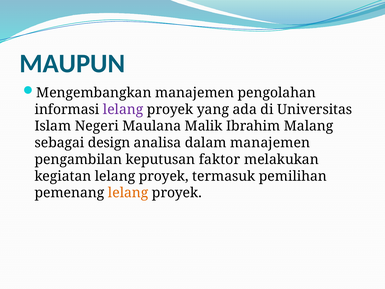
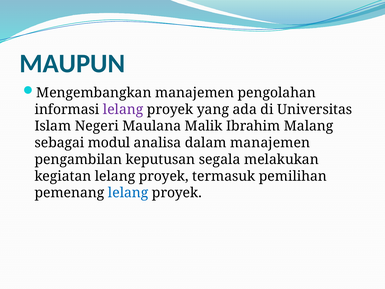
design: design -> modul (109, 143)
faktor: faktor -> segala (220, 159)
lelang colour: orange -> blue (128, 193)
